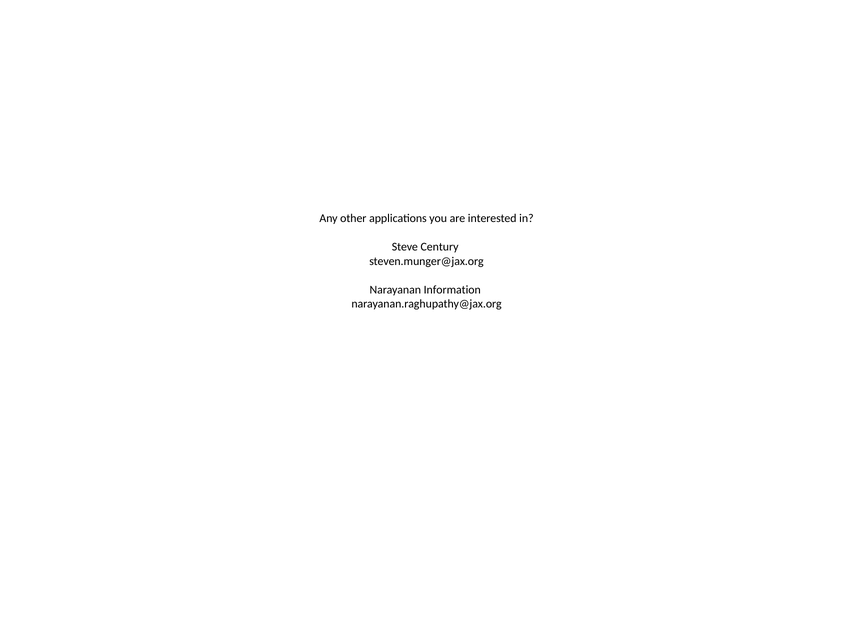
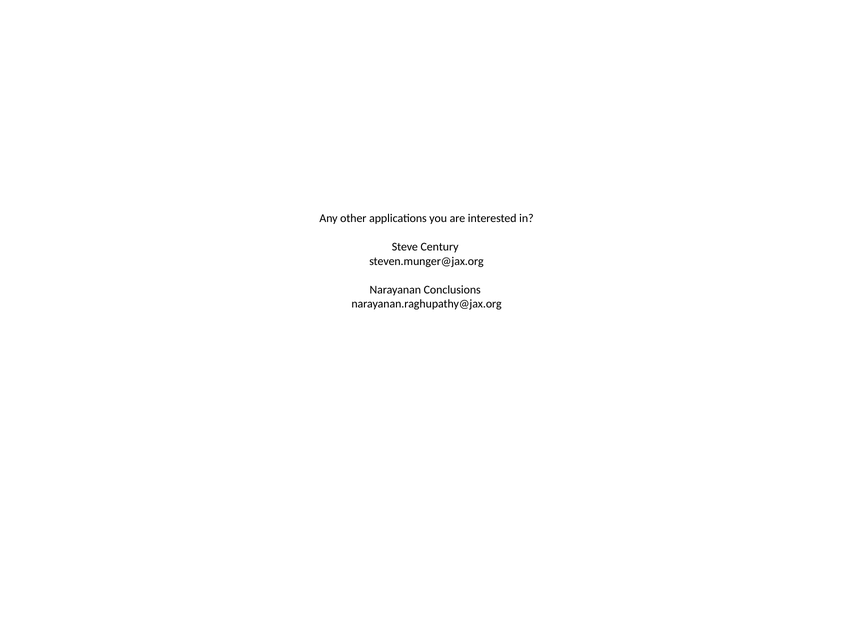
Information: Information -> Conclusions (452, 290)
